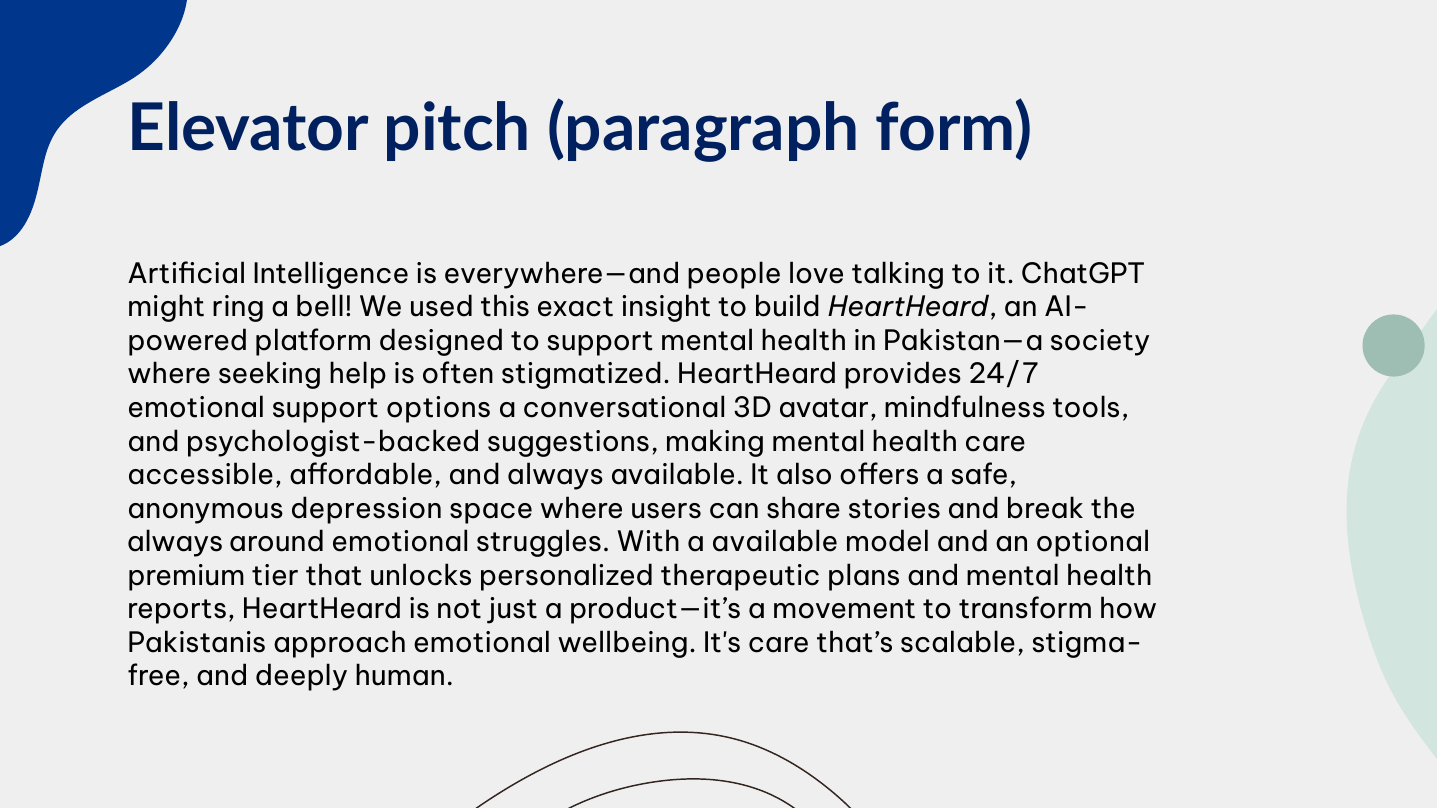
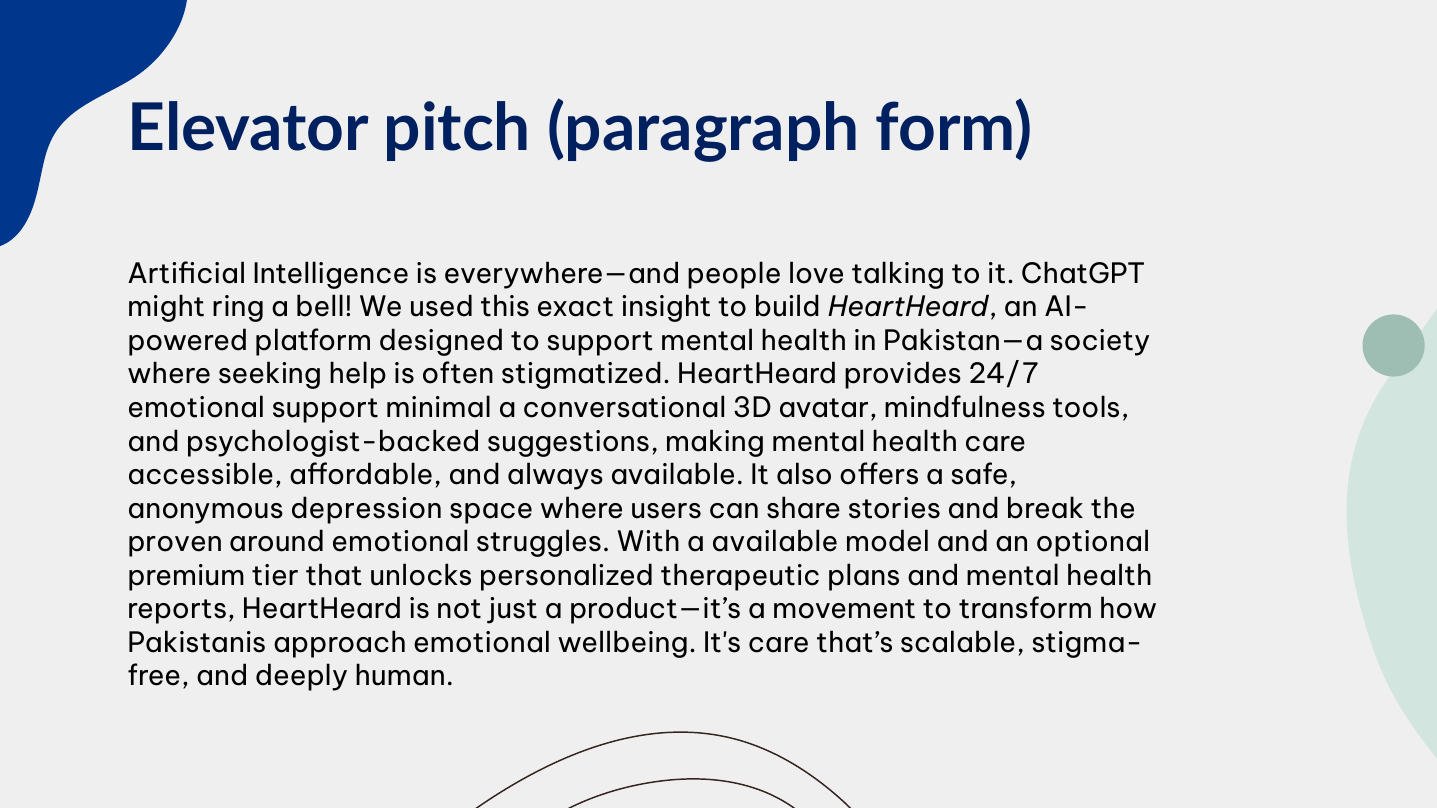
options: options -> minimal (439, 408)
always: always -> proven (175, 543)
